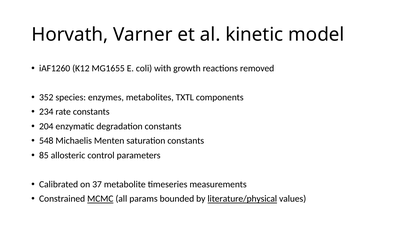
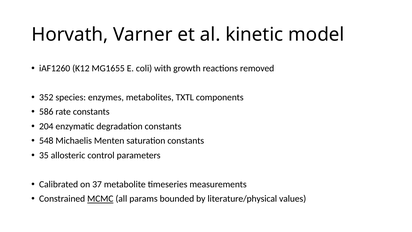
234: 234 -> 586 (46, 112)
85: 85 -> 35 (44, 155)
literature/physical underline: present -> none (242, 199)
